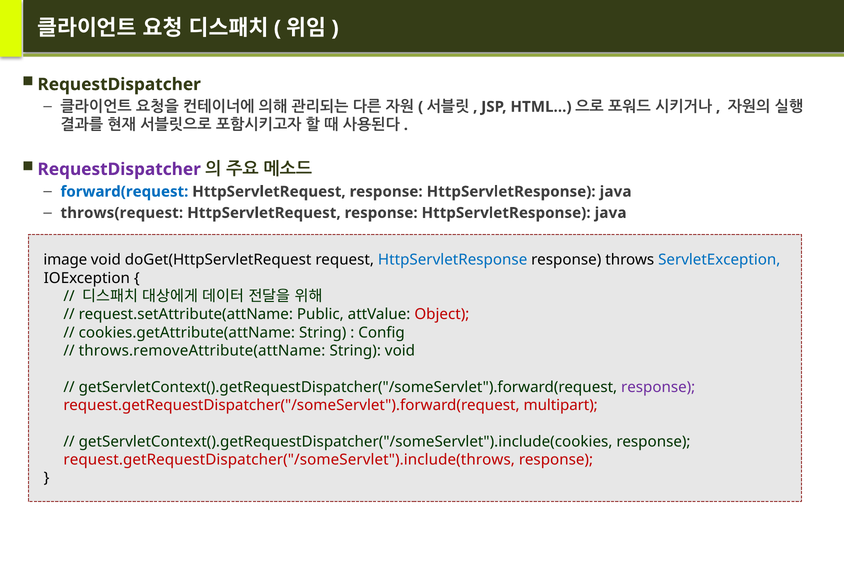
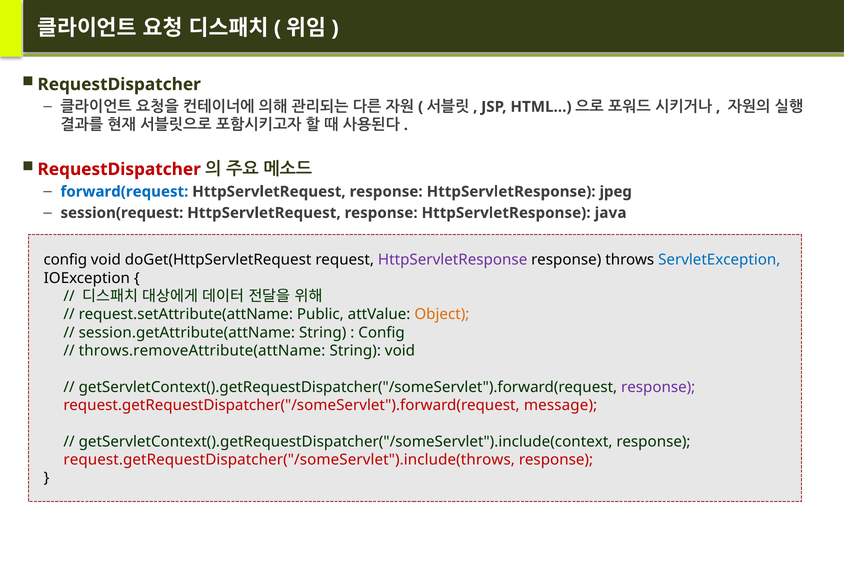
RequestDispatcher colour: purple -> red (119, 169)
java: java -> jpeg (616, 192)
throws(request: throws(request -> session(request (122, 213)
image: image -> config (65, 260)
HttpServletResponse colour: blue -> purple (453, 260)
Object colour: red -> orange (442, 315)
cookies.getAttribute(attName: cookies.getAttribute(attName -> session.getAttribute(attName (187, 333)
multipart: multipart -> message (561, 406)
getServletContext().getRequestDispatcher("/someServlet").include(cookies: getServletContext().getRequestDispatcher("/someServlet").include(cookies -> getServletContext().getRequestDispatcher("/someServlet").include(context (346, 442)
